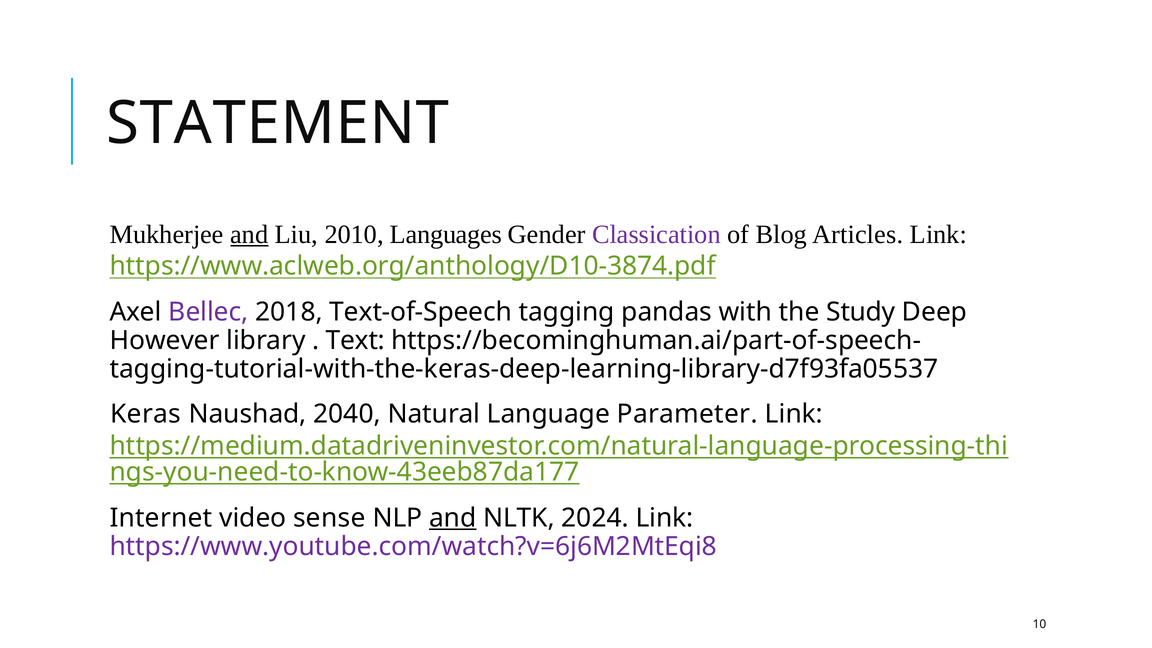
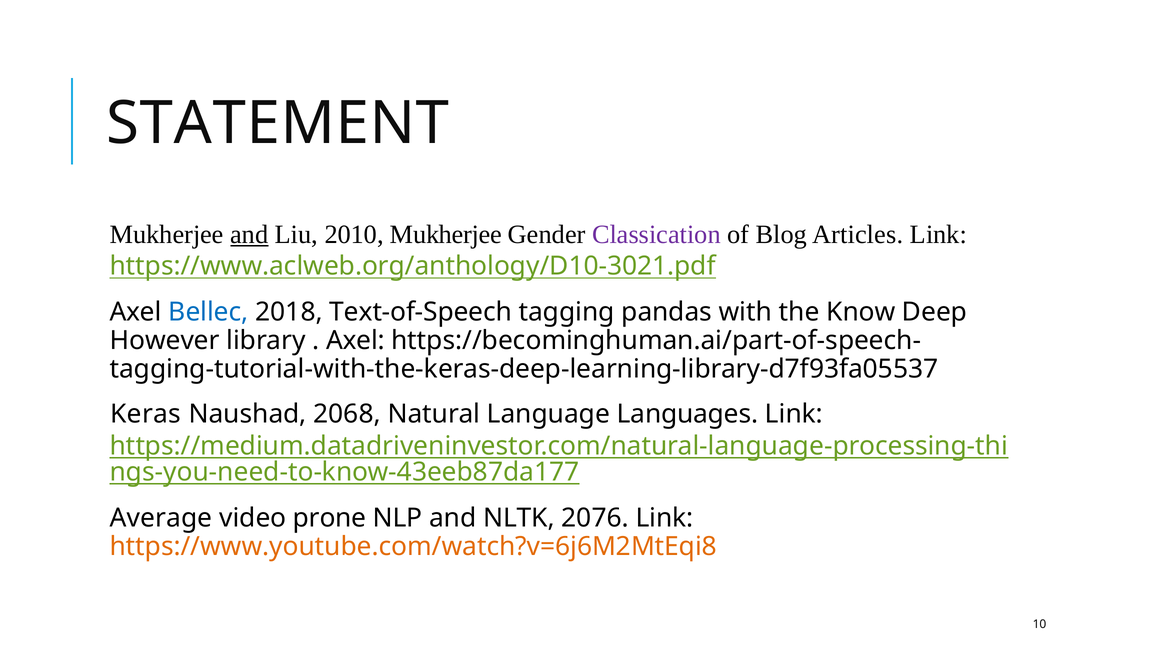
2010 Languages: Languages -> Mukherjee (446, 234)
https://www.aclweb.org/anthology/D10-3874.pdf: https://www.aclweb.org/anthology/D10-3874.pdf -> https://www.aclweb.org/anthology/D10-3021.pdf (413, 266)
Bellec colour: purple -> blue (209, 312)
Study: Study -> Know (861, 312)
Text: Text -> Axel (355, 341)
2040: 2040 -> 2068 (347, 414)
Parameter: Parameter -> Languages (687, 414)
Internet: Internet -> Average (161, 518)
sense: sense -> prone (330, 518)
and underline: present -> none (453, 518)
2024: 2024 -> 2076 (595, 518)
https://www.youtube.com/watch?v=6j6M2MtEqi8 colour: purple -> orange (413, 546)
